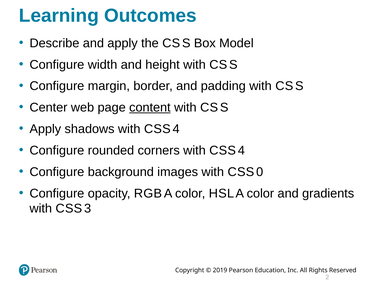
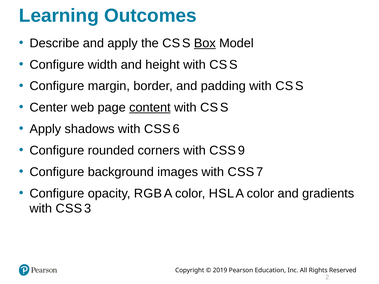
Box underline: none -> present (205, 43)
4: 4 -> 6 (176, 129)
4: 4 -> 9 (241, 151)
0: 0 -> 7 (260, 172)
